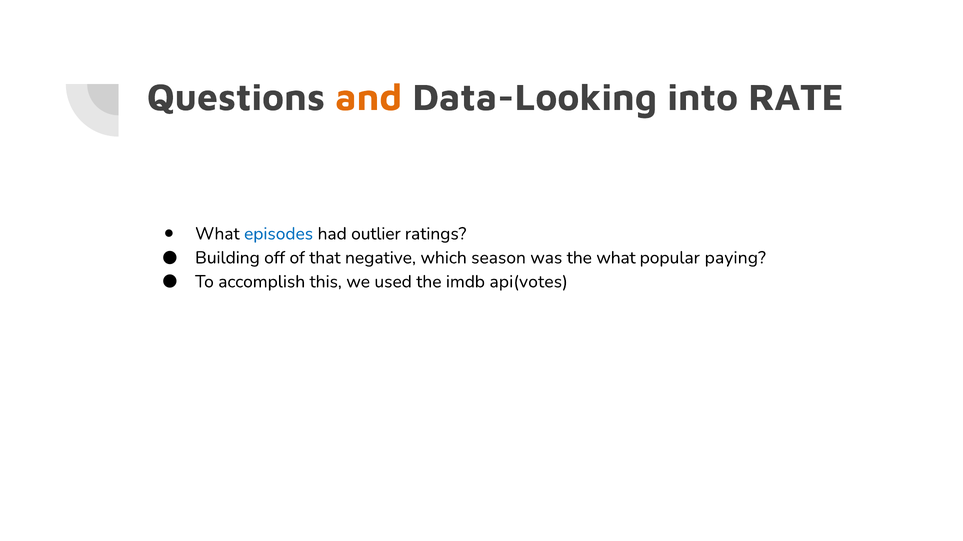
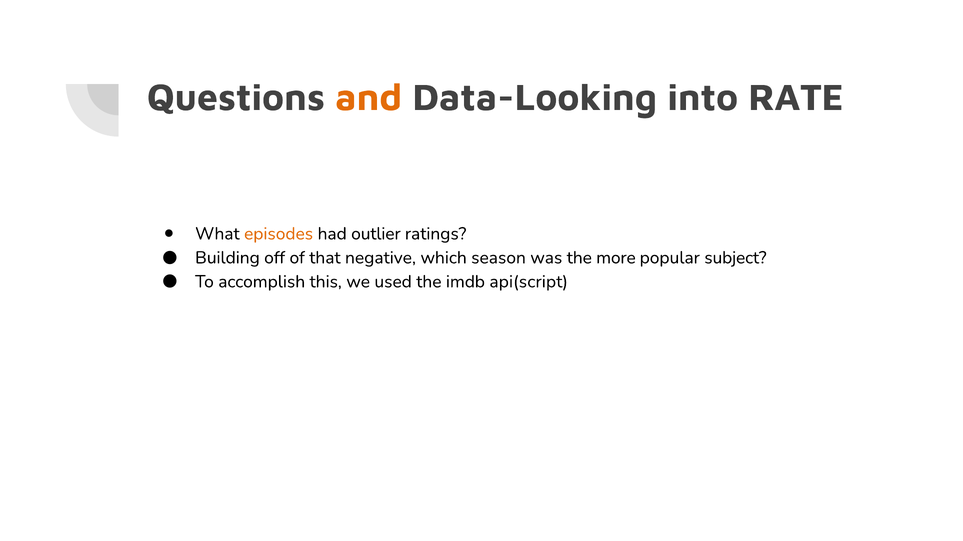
episodes colour: blue -> orange (279, 234)
the what: what -> more (616, 258)
paying: paying -> subject (735, 258)
api(votes: api(votes -> api(script (529, 282)
